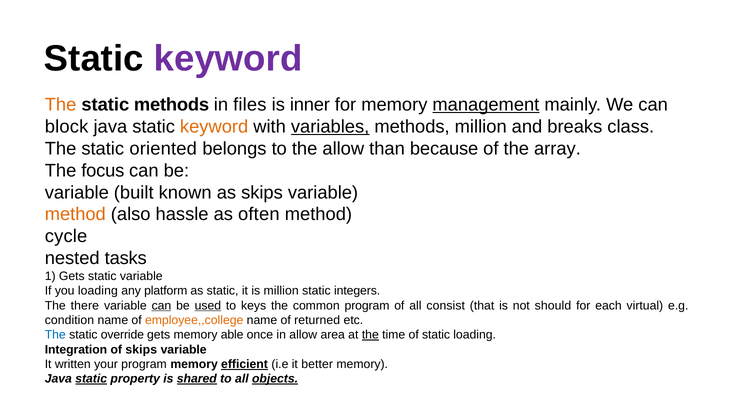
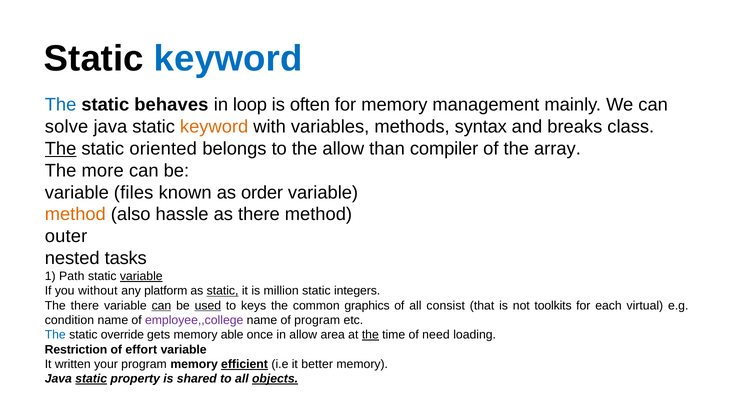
keyword colour: purple -> blue (228, 58)
The colour: orange -> blue (61, 105)
static methods: methods -> behaves (171, 105)
files: files -> loop (250, 105)
inner: inner -> often (310, 105)
management underline: present -> none (486, 105)
block: block -> solve (67, 127)
variables underline: present -> none (330, 127)
methods million: million -> syntax (481, 127)
The underline: none -> present (61, 149)
because: because -> compiler (444, 149)
focus: focus -> more (103, 171)
built: built -> files (134, 193)
as skips: skips -> order (262, 193)
as often: often -> there (259, 215)
cycle: cycle -> outer (66, 237)
1 Gets: Gets -> Path (72, 276)
variable underline: none -> present (141, 276)
you loading: loading -> without (98, 291)
static underline: none -> present (223, 291)
common program: program -> graphics (367, 306)
should: should -> toolkits (553, 306)
employee,,college colour: orange -> purple (194, 320)
of returned: returned -> program (317, 320)
of static: static -> need (436, 335)
Integration: Integration -> Restriction (76, 350)
of skips: skips -> effort (141, 350)
shared underline: present -> none (197, 379)
